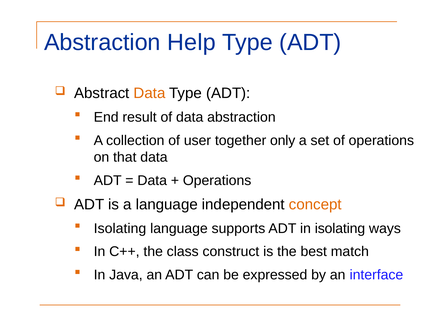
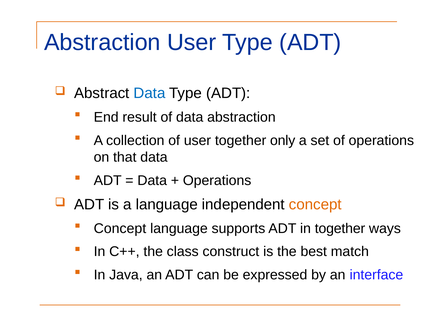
Abstraction Help: Help -> User (192, 43)
Data colour: orange -> blue (150, 93)
Isolating: Isolating -> Concept (120, 228)
in isolating: isolating -> together (340, 228)
